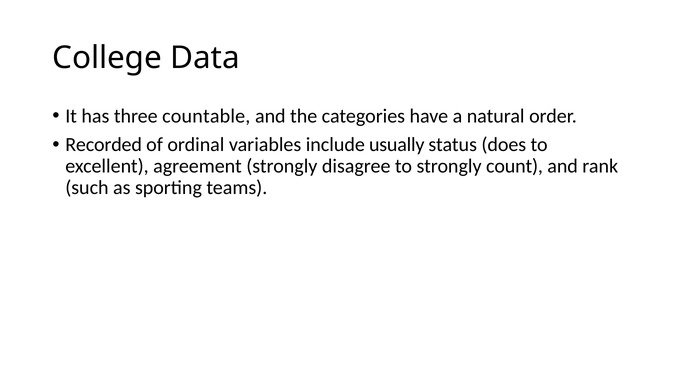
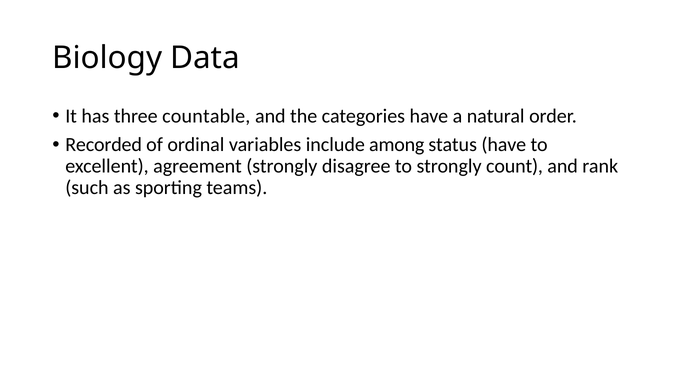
College: College -> Biology (107, 58)
usually: usually -> among (397, 145)
status does: does -> have (504, 145)
